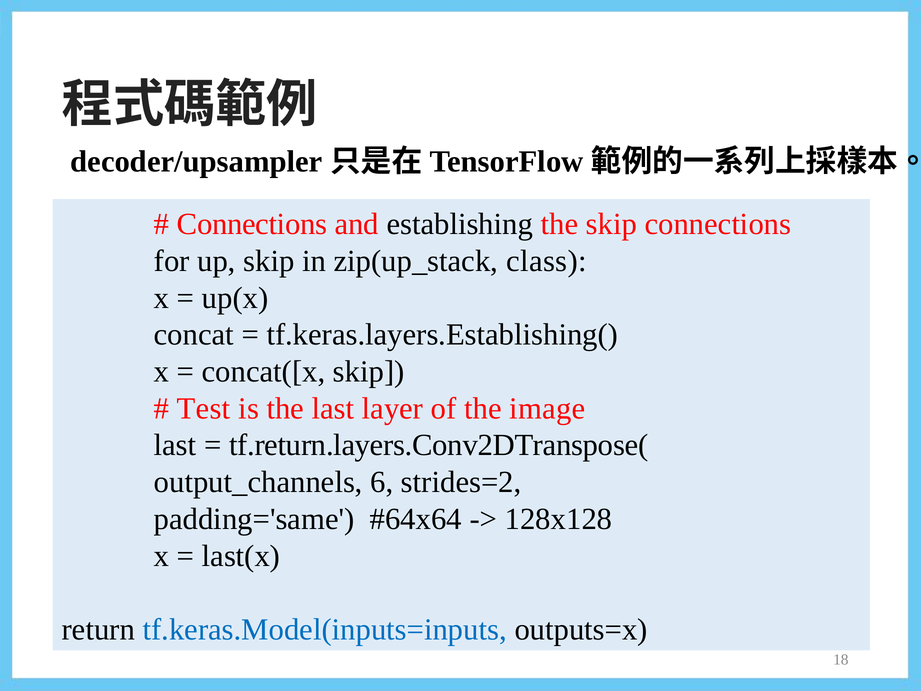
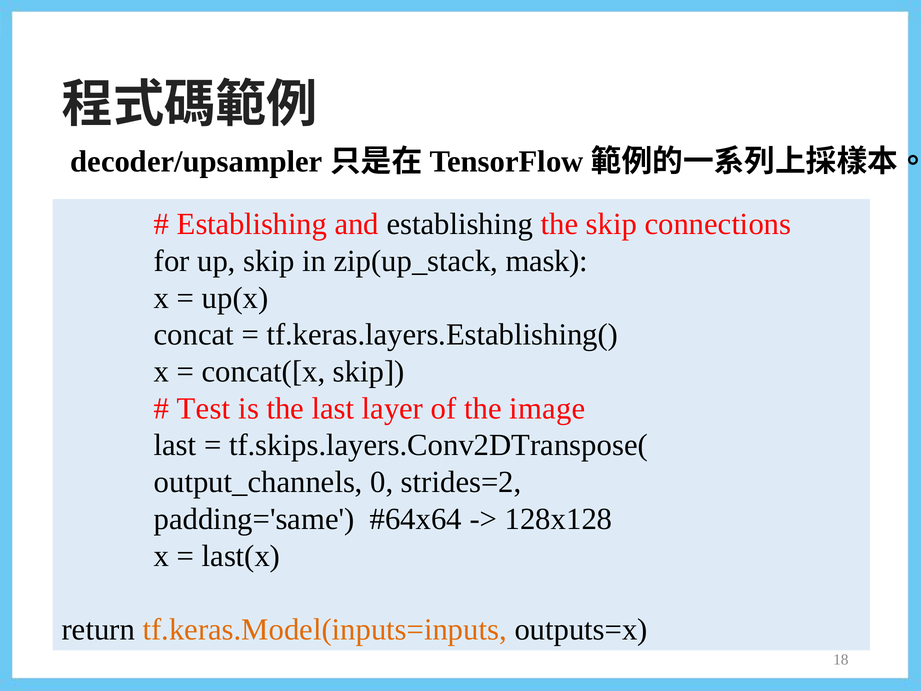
Connections: Connections -> Establishing (252, 224)
class: class -> mask (547, 261)
tf.return.layers.Conv2DTranspose(: tf.return.layers.Conv2DTranspose( -> tf.skips.layers.Conv2DTranspose( (438, 445)
6: 6 -> 0 (382, 482)
tf.keras.Model(inputs=inputs colour: blue -> orange (325, 629)
